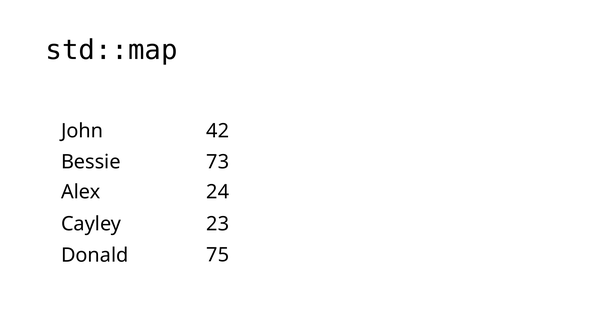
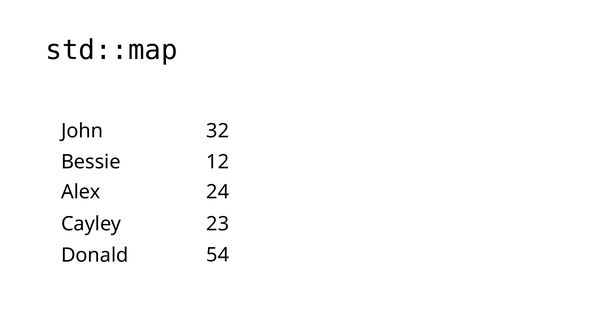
42: 42 -> 32 (218, 131)
73: 73 -> 12 (218, 162)
75: 75 -> 54 (218, 255)
